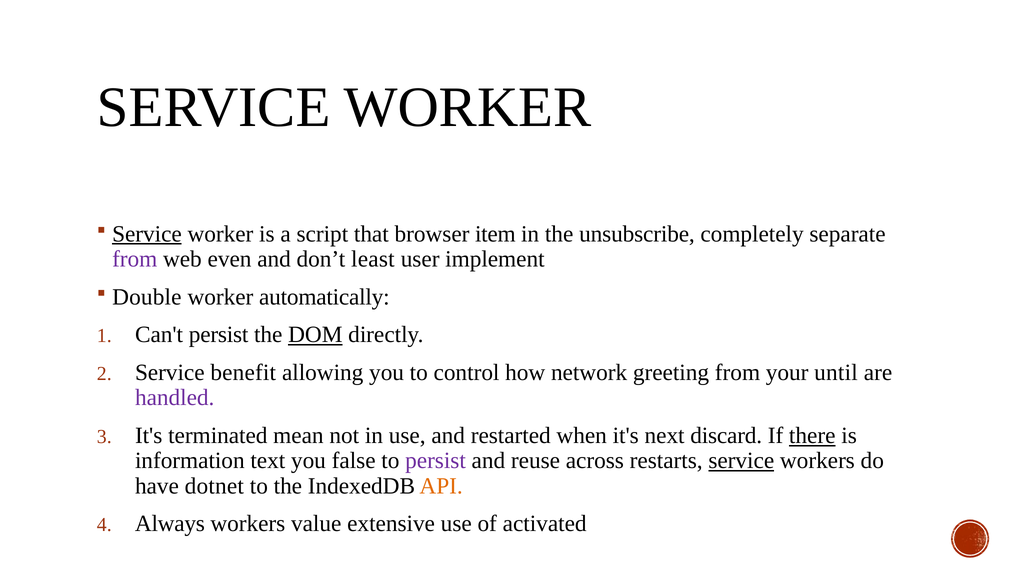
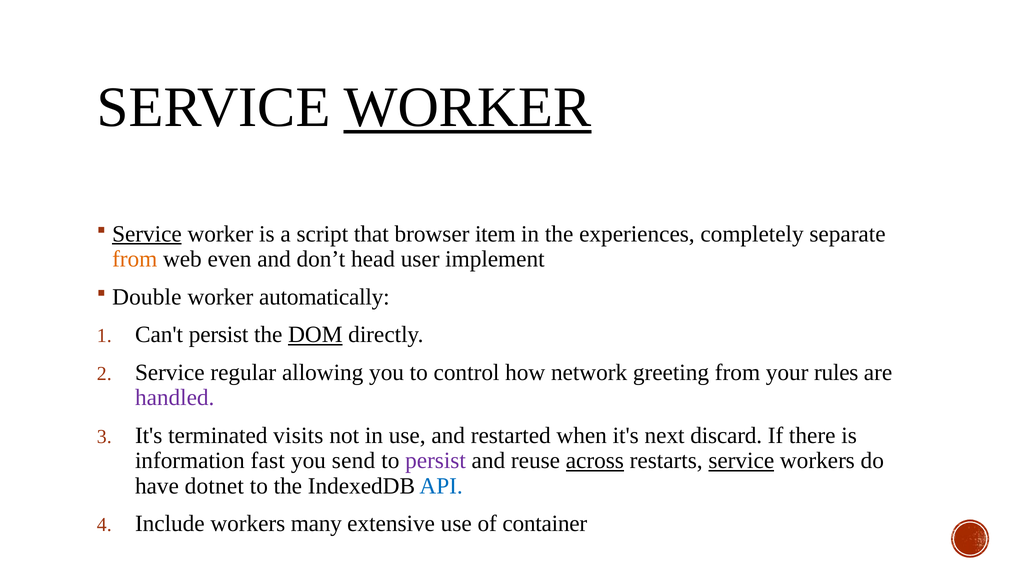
WORKER underline: none -> present (468, 107)
unsubscribe: unsubscribe -> experiences (637, 234)
from colour: purple -> orange (135, 259)
least: least -> head (373, 259)
benefit: benefit -> regular (243, 373)
until: until -> rules (836, 373)
mean: mean -> visits (298, 436)
there underline: present -> none (812, 436)
text: text -> fast (268, 461)
false: false -> send (354, 461)
across underline: none -> present (595, 461)
API colour: orange -> blue (441, 486)
Always: Always -> Include (170, 524)
value: value -> many (316, 524)
activated: activated -> container (545, 524)
